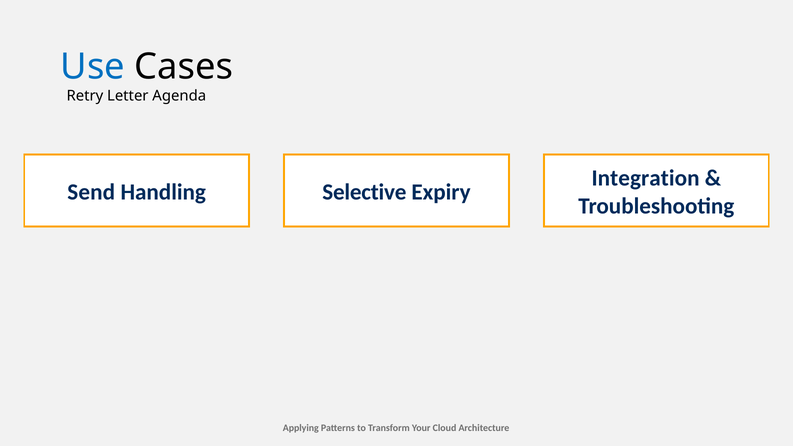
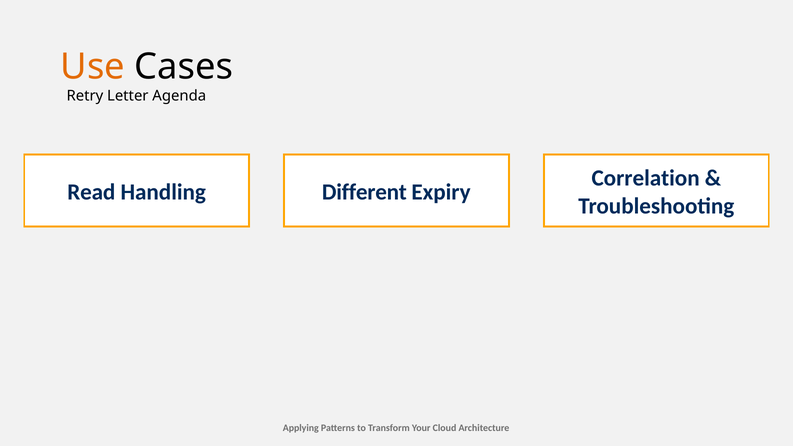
Use colour: blue -> orange (93, 67)
Integration: Integration -> Correlation (646, 178)
Send: Send -> Read (91, 192)
Selective: Selective -> Different (364, 192)
